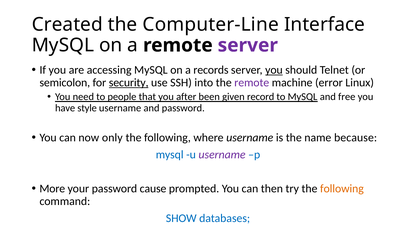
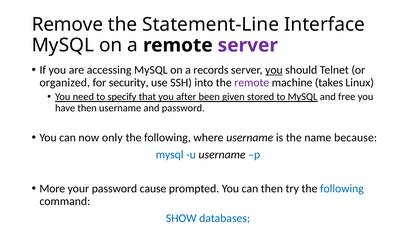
Created: Created -> Remove (67, 25)
Computer-Line: Computer-Line -> Statement-Line (211, 25)
semicolon: semicolon -> organized (65, 83)
security underline: present -> none (129, 83)
error: error -> takes (329, 83)
people: people -> specify (122, 97)
record: record -> stored (261, 97)
have style: style -> then (87, 108)
username colour: purple -> black (222, 155)
following colour: orange -> blue (342, 189)
